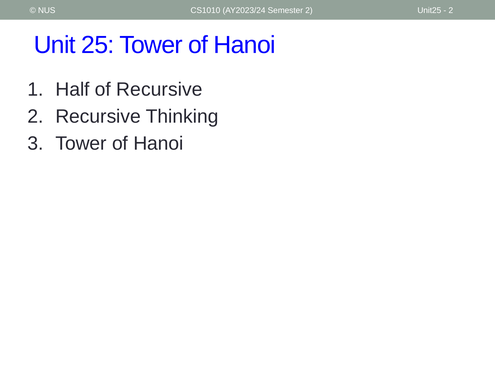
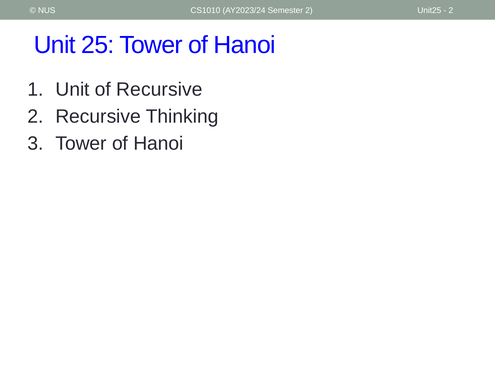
Half: Half -> Unit (73, 90)
